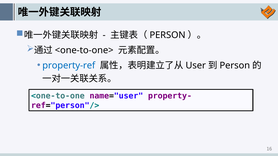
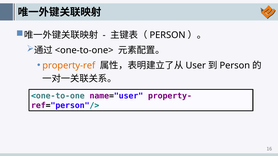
property-ref colour: blue -> orange (69, 66)
